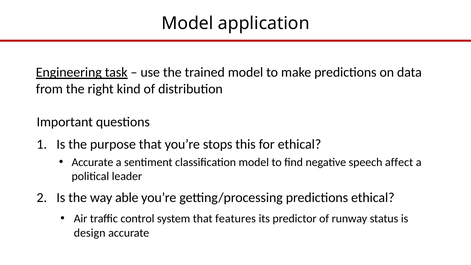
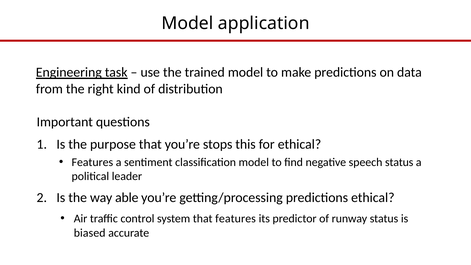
Accurate: Accurate -> Features (92, 162)
speech affect: affect -> status (399, 162)
design: design -> biased (90, 233)
